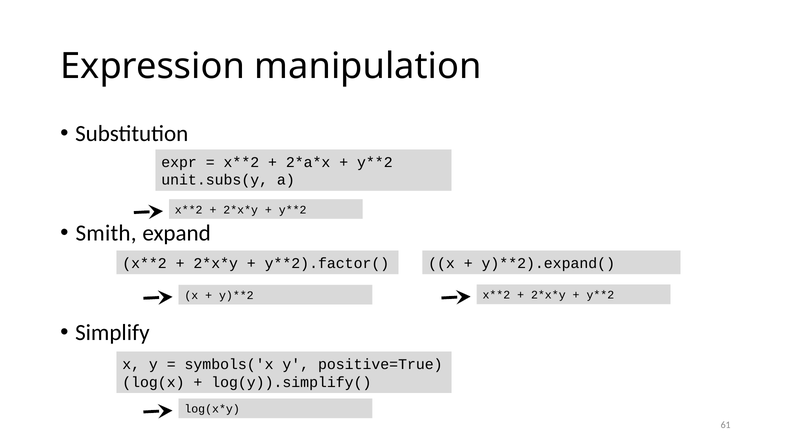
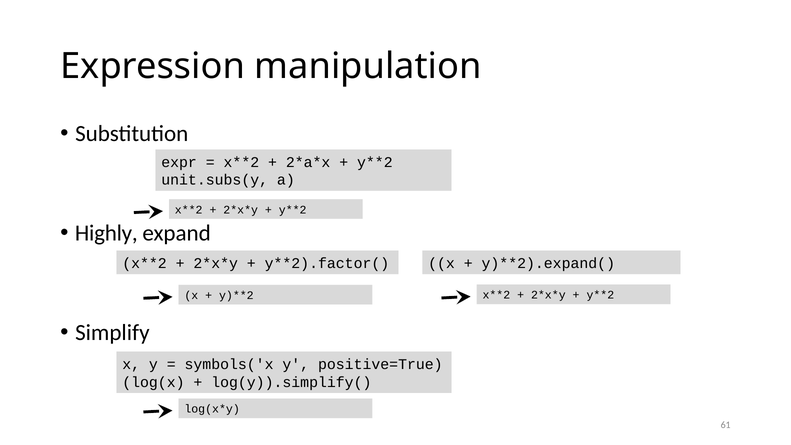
Smith: Smith -> Highly (106, 233)
